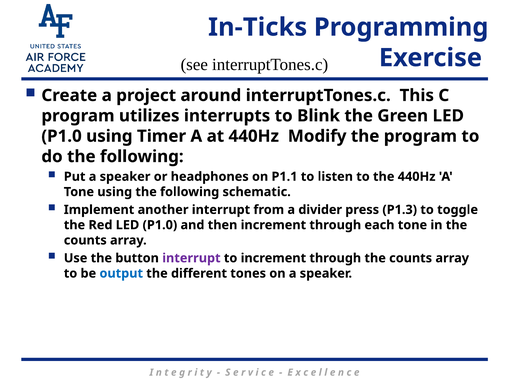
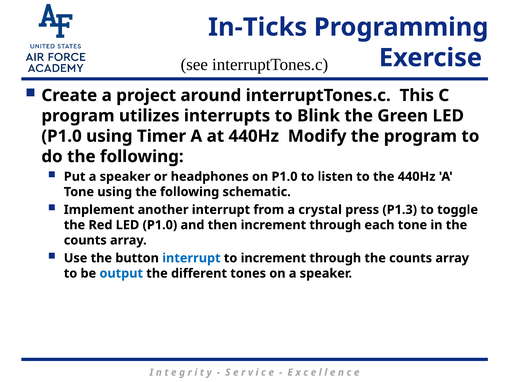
on P1.1: P1.1 -> P1.0 (285, 176)
divider: divider -> crystal (320, 210)
interrupt colour: purple -> blue (191, 258)
